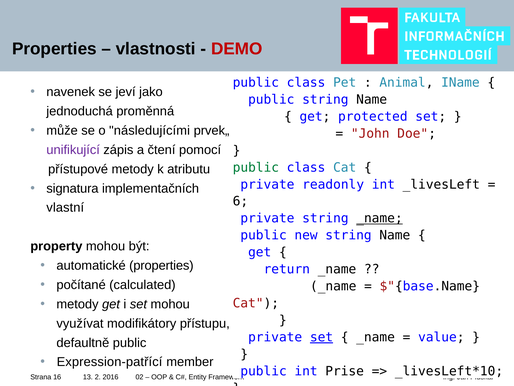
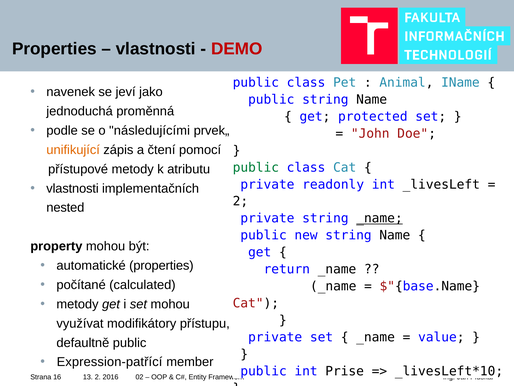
může: může -> podle (62, 130)
unifikující colour: purple -> orange (73, 150)
signatura: signatura -> vlastnosti (72, 188)
6: 6 -> 2 (240, 201)
vlastní: vlastní -> nested (65, 207)
set underline: present -> none (322, 337)
